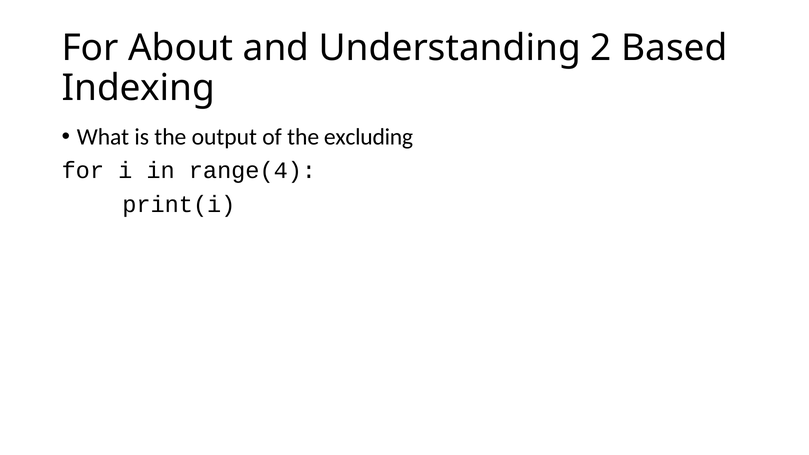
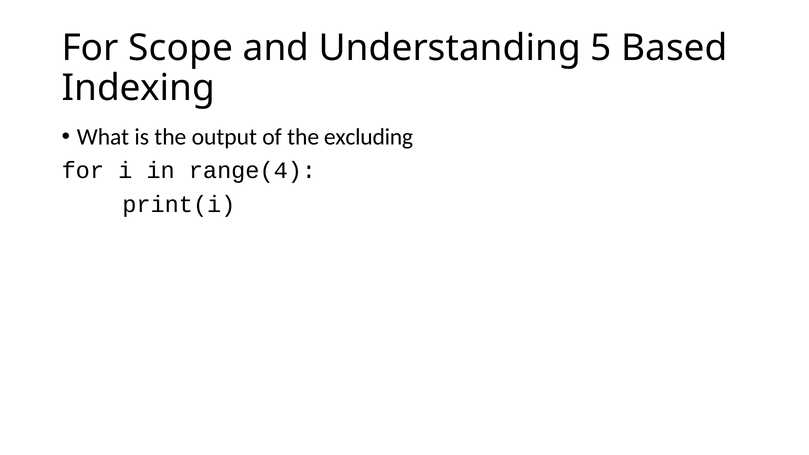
About: About -> Scope (181, 48)
2: 2 -> 5 (601, 48)
